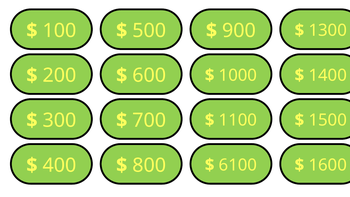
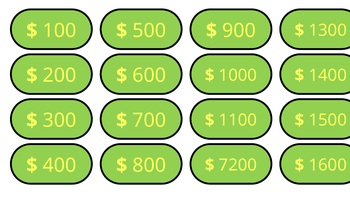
6100: 6100 -> 7200 (238, 165)
